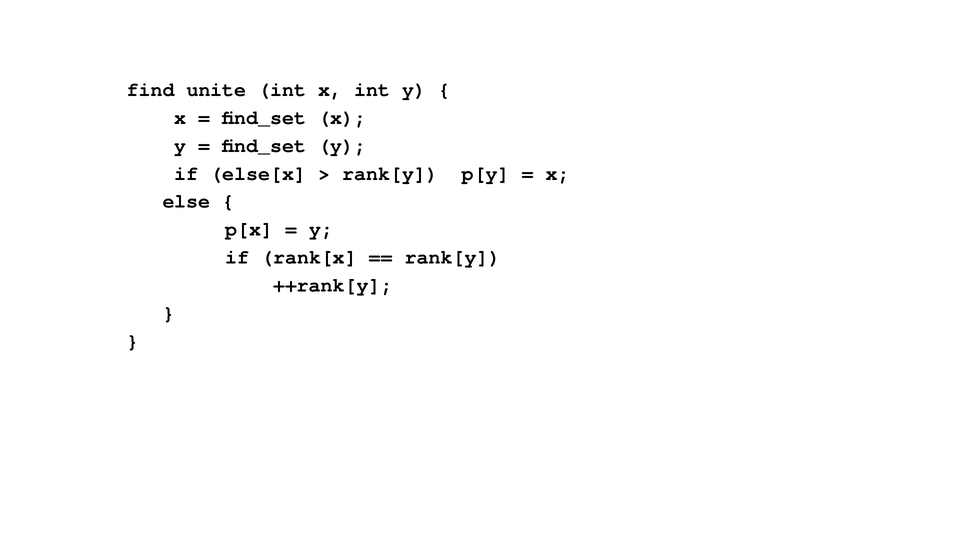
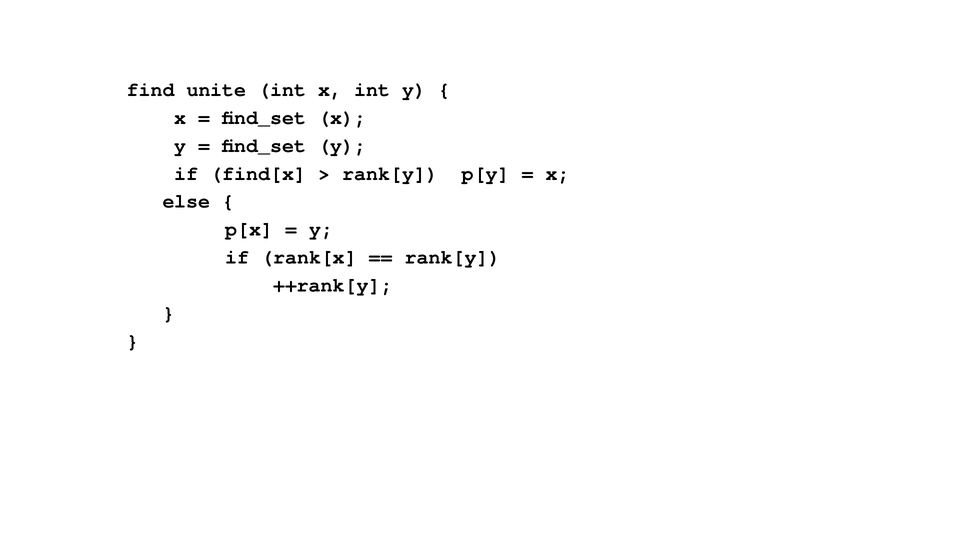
else[x: else[x -> find[x (258, 173)
